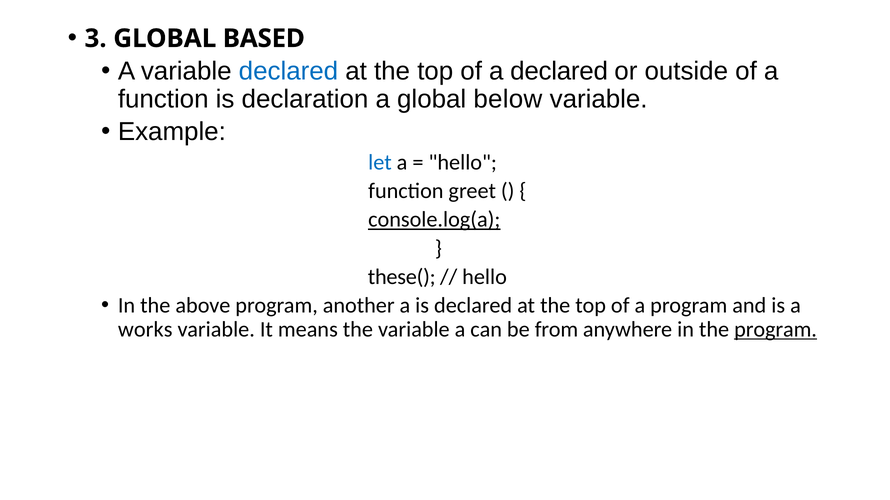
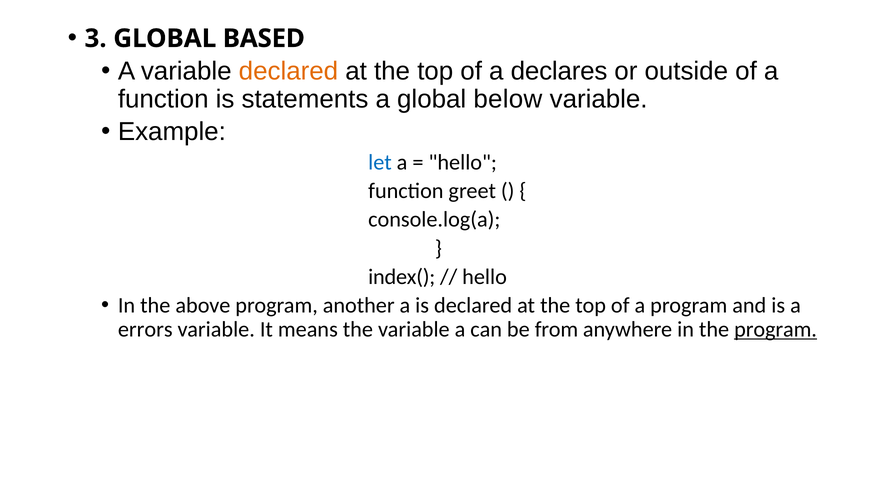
declared colour: blue -> orange (288, 71)
a declared: declared -> declares (559, 71)
declaration: declaration -> statements (305, 99)
console.log(a underline: present -> none (434, 220)
these(: these( -> index( (402, 277)
works: works -> errors (145, 330)
